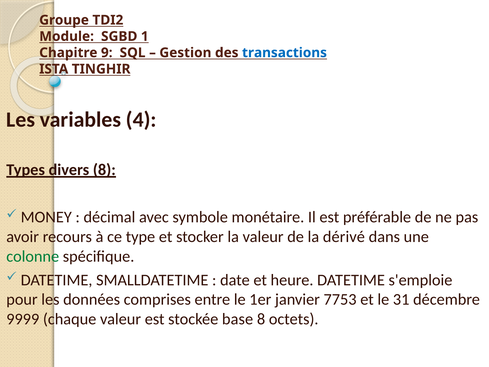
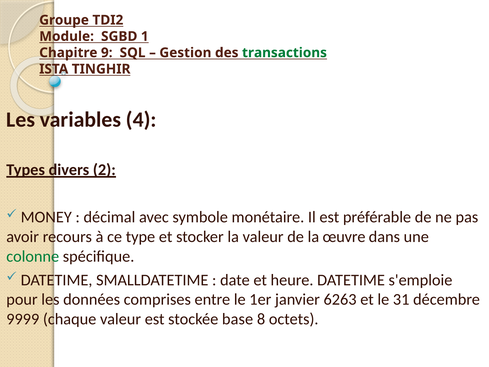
transactions colour: blue -> green (284, 53)
divers 8: 8 -> 2 (104, 170)
dérivé: dérivé -> œuvre (344, 237)
7753: 7753 -> 6263 (340, 299)
